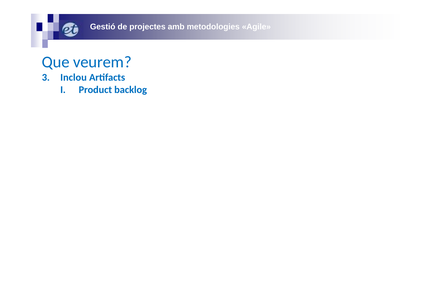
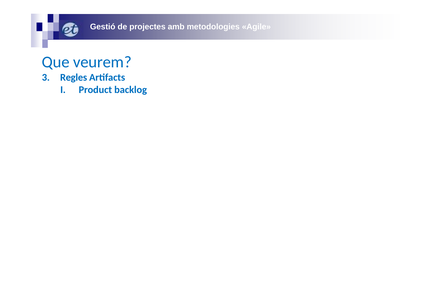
Inclou: Inclou -> Regles (74, 77)
